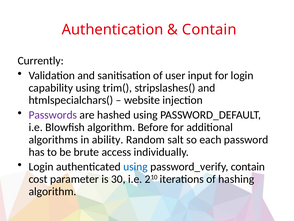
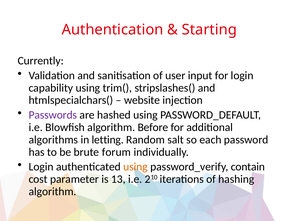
Contain: Contain -> Starting (209, 30)
ability: ability -> letting (108, 139)
access: access -> forum (116, 152)
using colour: blue -> orange (136, 166)
30: 30 -> 13 (118, 179)
